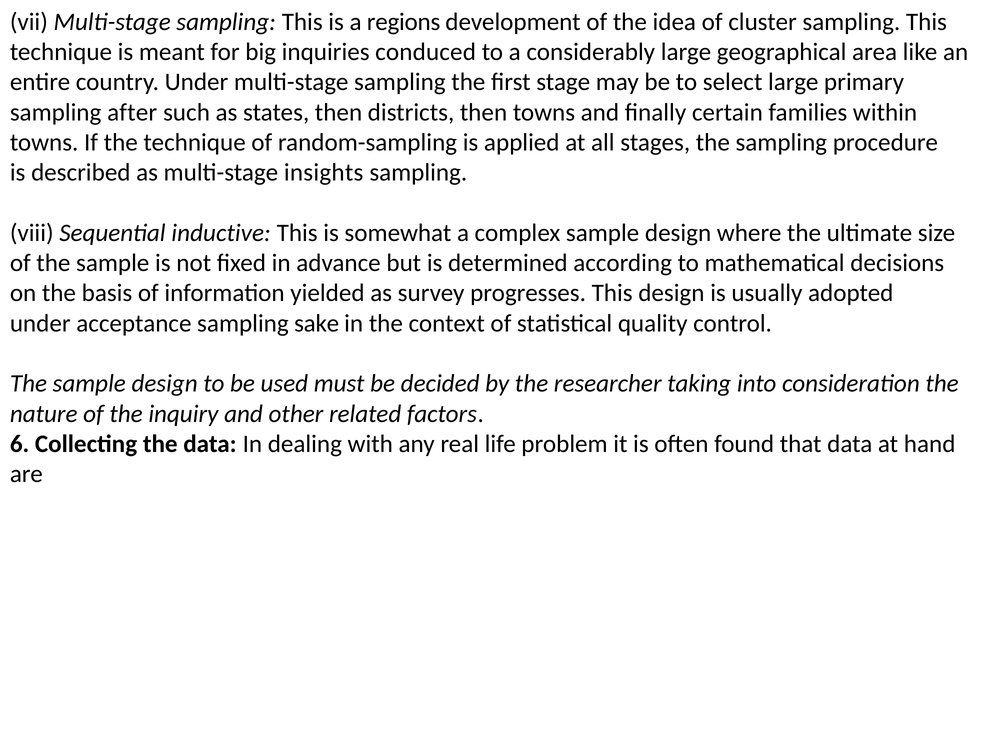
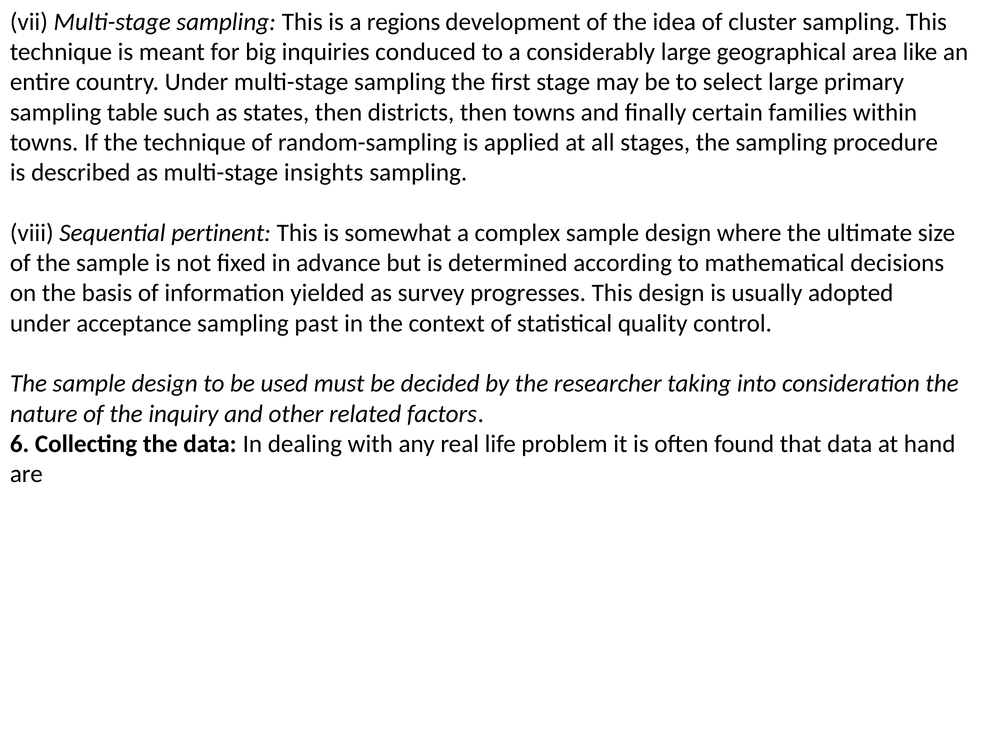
after: after -> table (132, 112)
inductive: inductive -> pertinent (221, 233)
sake: sake -> past (316, 323)
